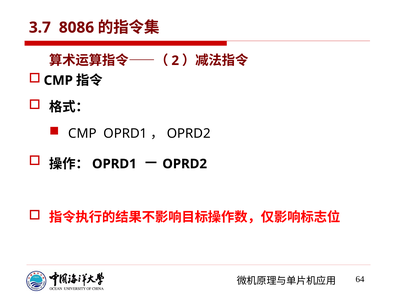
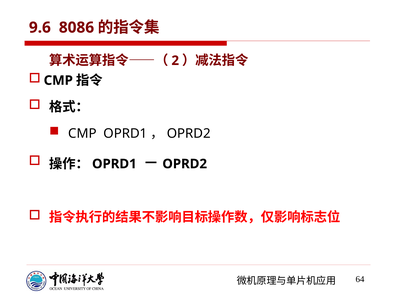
3.7: 3.7 -> 9.6 (40, 27)
